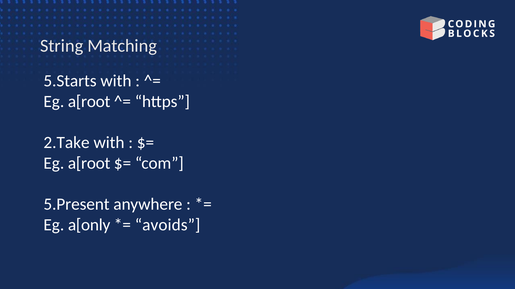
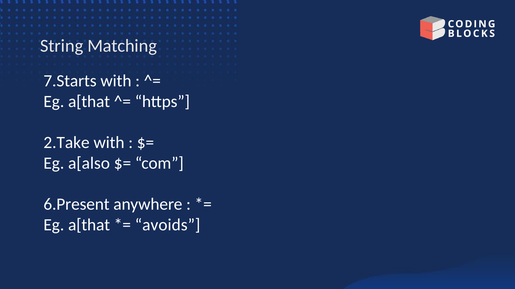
5.Starts: 5.Starts -> 7.Starts (70, 81)
a[root: a[root -> a[that (89, 102)
a[root: a[root -> a[also (89, 163)
5.Present: 5.Present -> 6.Present (77, 205)
a[only: a[only -> a[that (89, 225)
